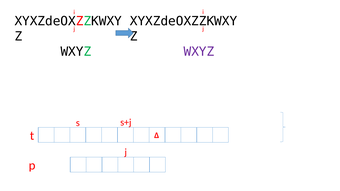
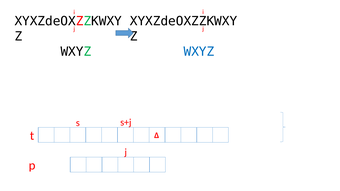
WXYZ colour: purple -> blue (199, 52)
